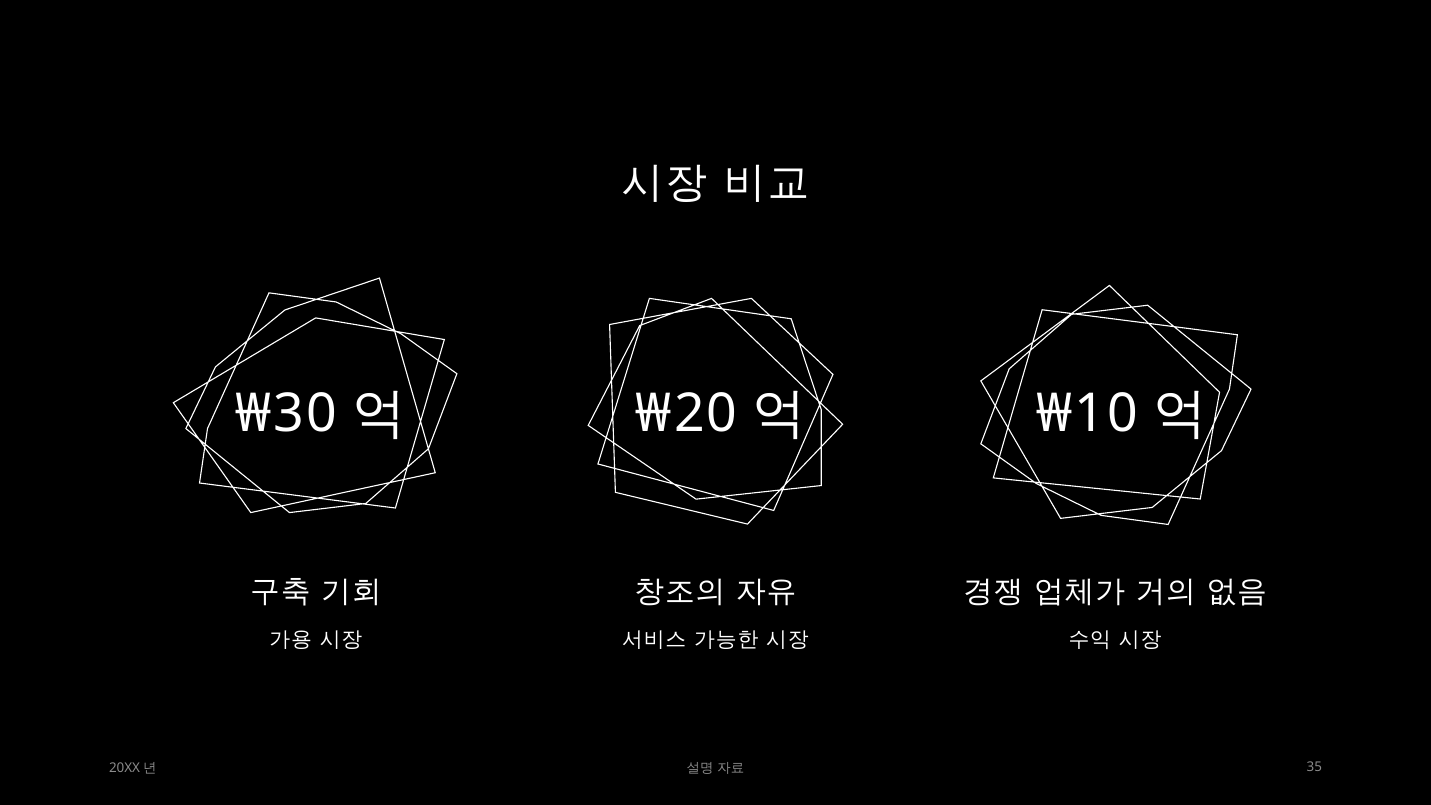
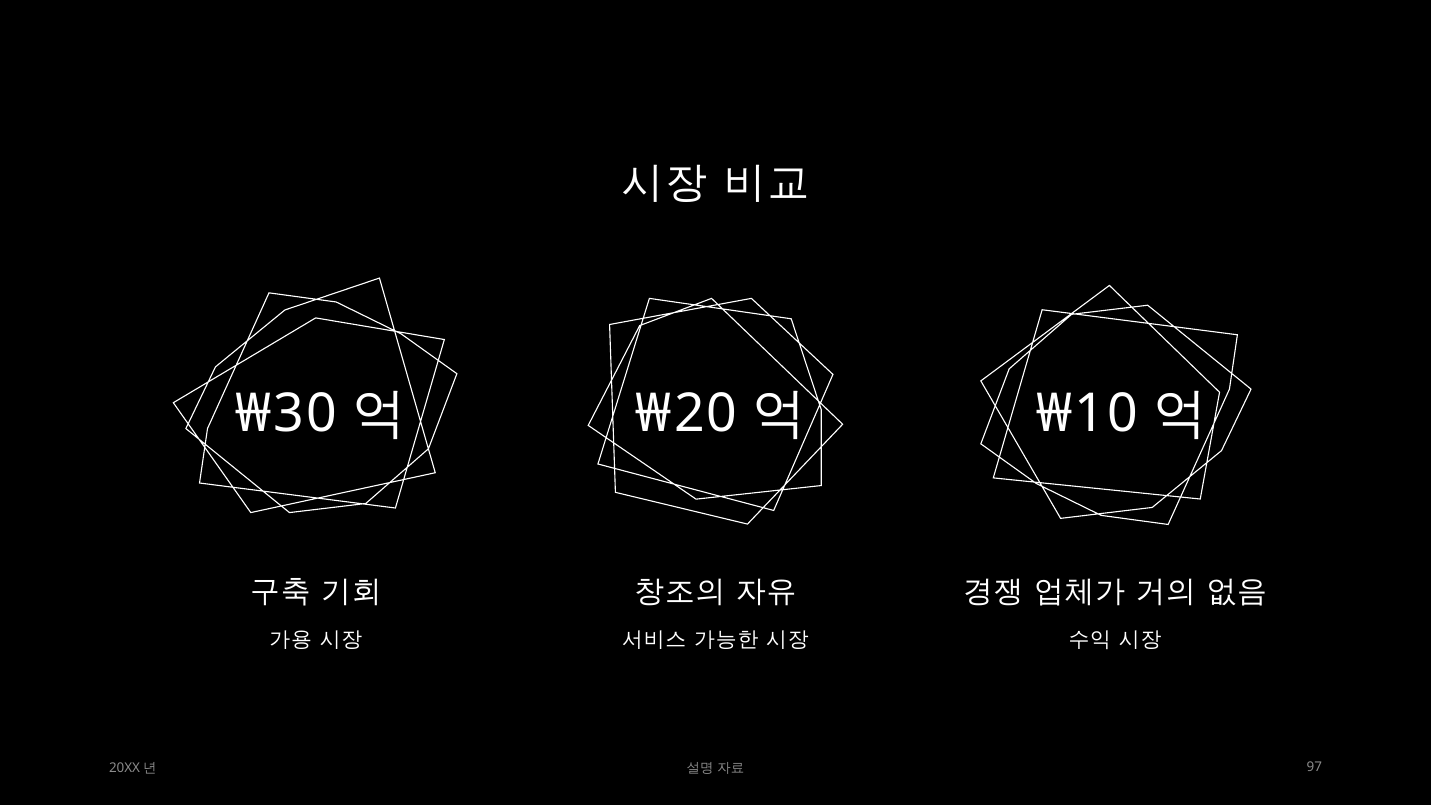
35: 35 -> 97 (1314, 767)
